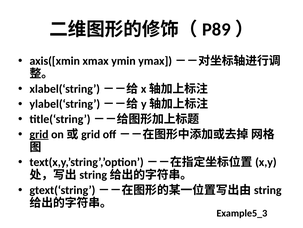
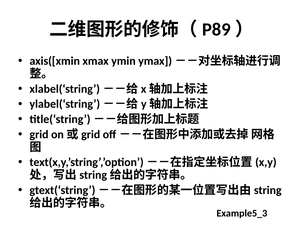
grid underline: present -> none (39, 134)
